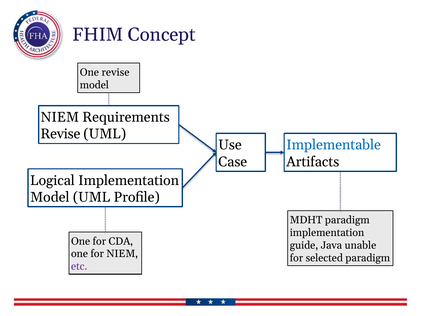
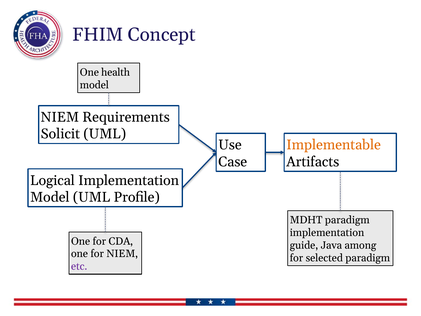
One revise: revise -> health (116, 72)
Revise: Revise -> Solicit (60, 134)
Implementable colour: blue -> orange (334, 145)
unable: unable -> among (360, 245)
